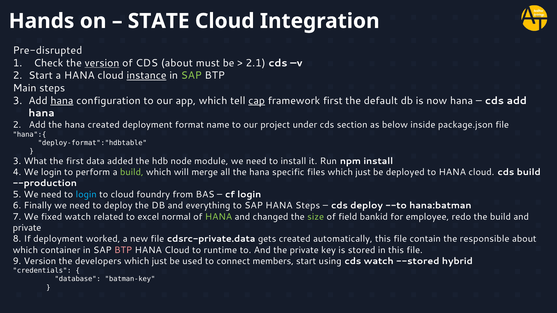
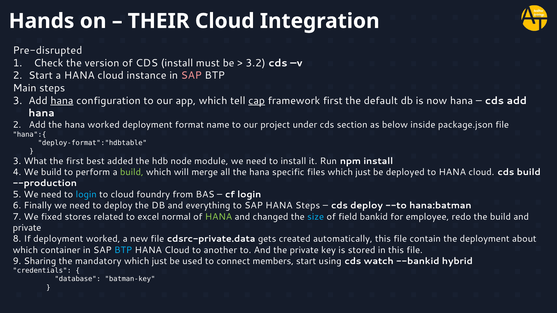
STATE: STATE -> THEIR (159, 21)
version underline: present -> none (102, 63)
CDS about: about -> install (177, 63)
2.1: 2.1 -> 3.2 (256, 63)
instance underline: present -> none (147, 76)
SAP colour: light green -> pink (191, 76)
hana created: created -> worked (104, 125)
data: data -> best (95, 161)
We login: login -> build (51, 172)
fixed watch: watch -> stores (78, 217)
size colour: light green -> light blue (316, 217)
the responsible: responsible -> deployment (485, 239)
BTP colour: pink -> light blue (123, 250)
runtime: runtime -> another (220, 250)
9 Version: Version -> Sharing (40, 261)
developers: developers -> mandatory (98, 261)
--stored: --stored -> --bankid (418, 261)
